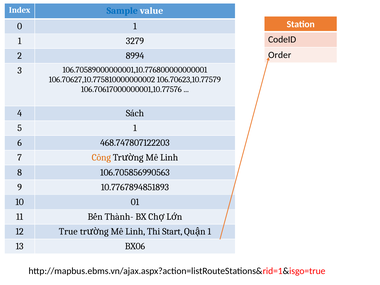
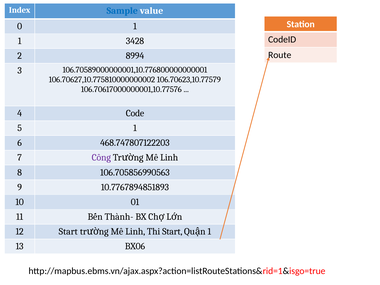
3279: 3279 -> 3428 (135, 41)
Order: Order -> Route (280, 55)
Sách: Sách -> Code (135, 113)
Công colour: orange -> purple (101, 158)
12 True: True -> Start (68, 231)
